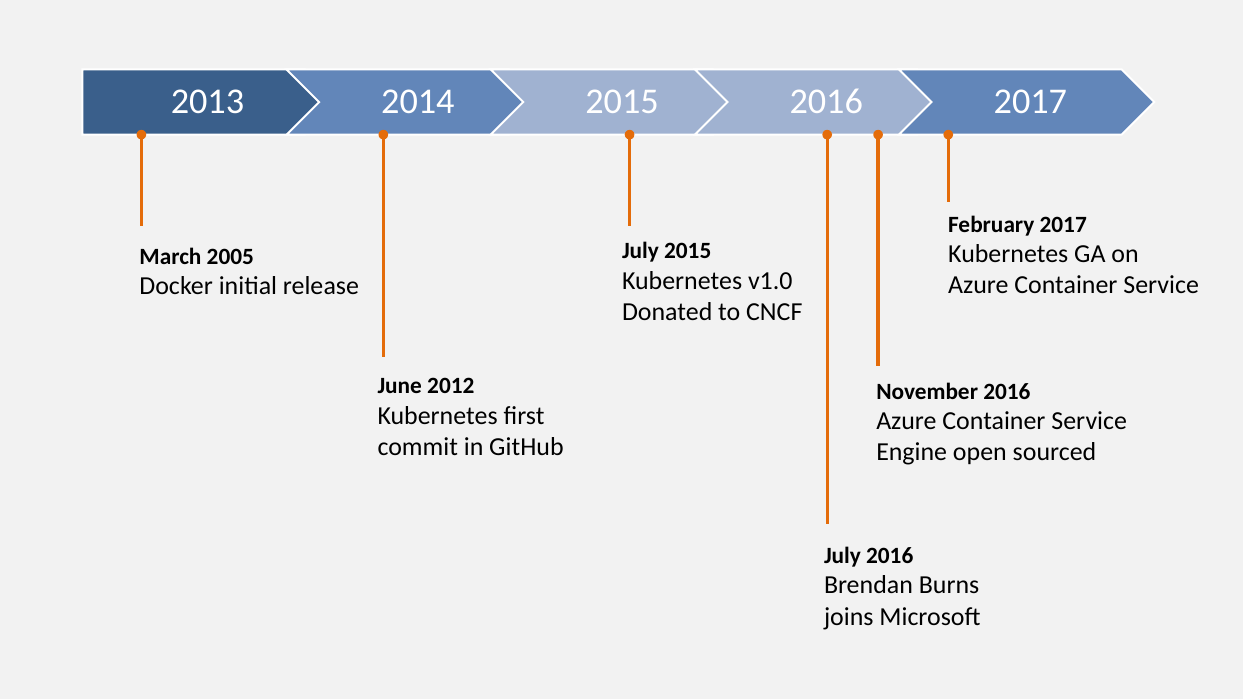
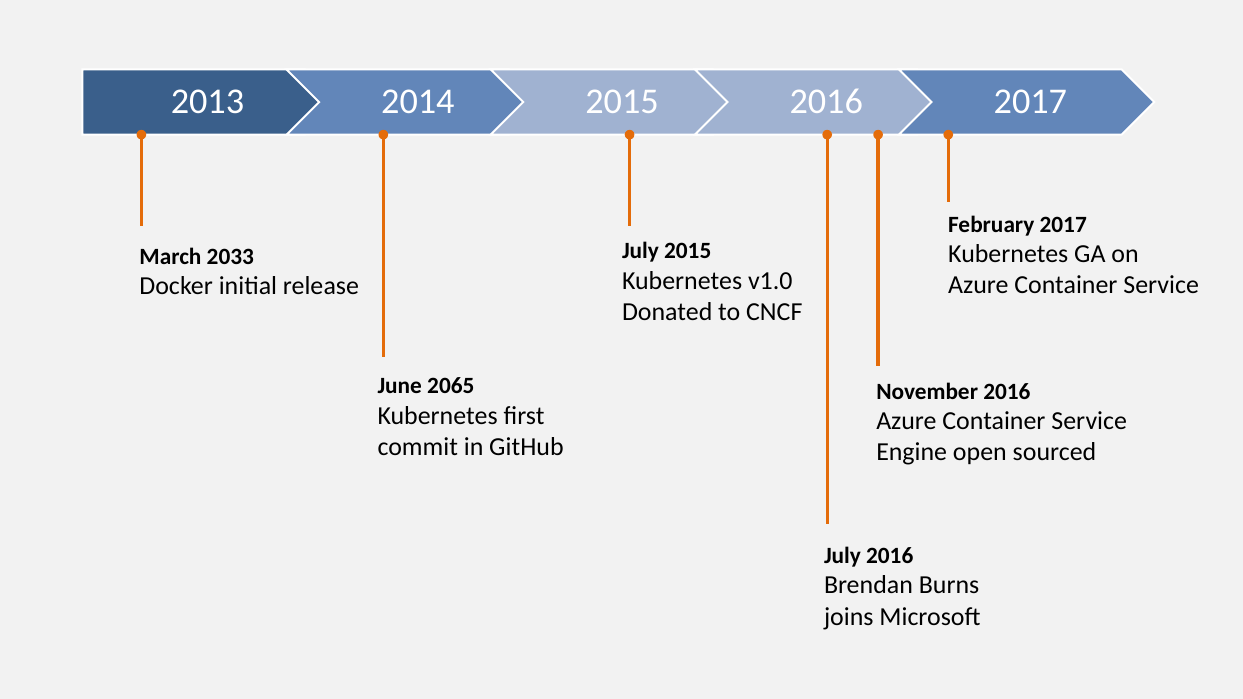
2005: 2005 -> 2033 (230, 256)
2012: 2012 -> 2065 (451, 386)
